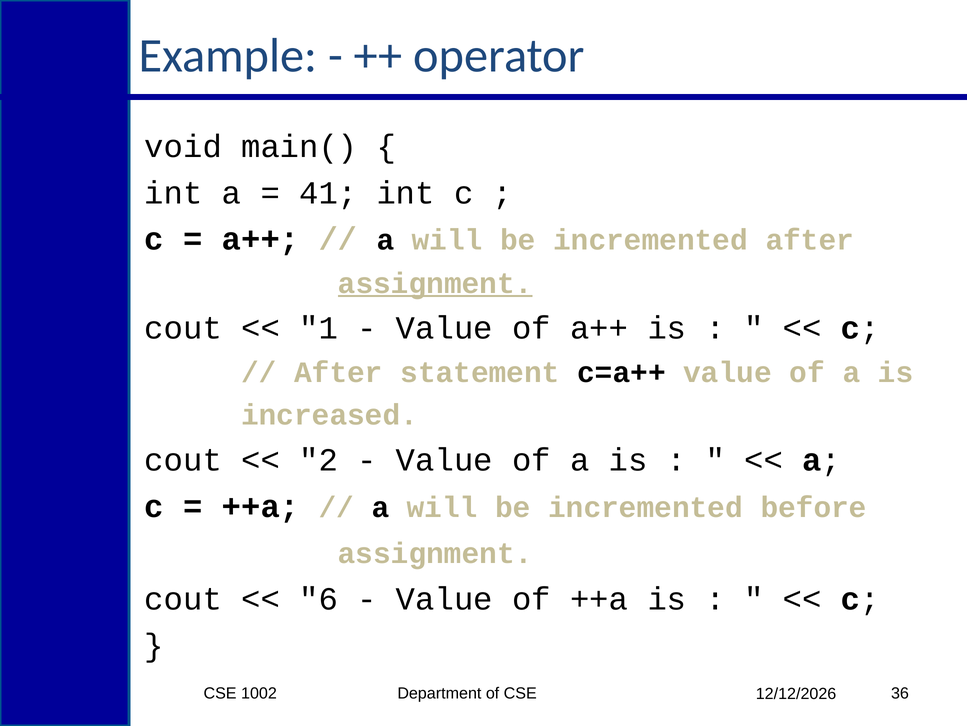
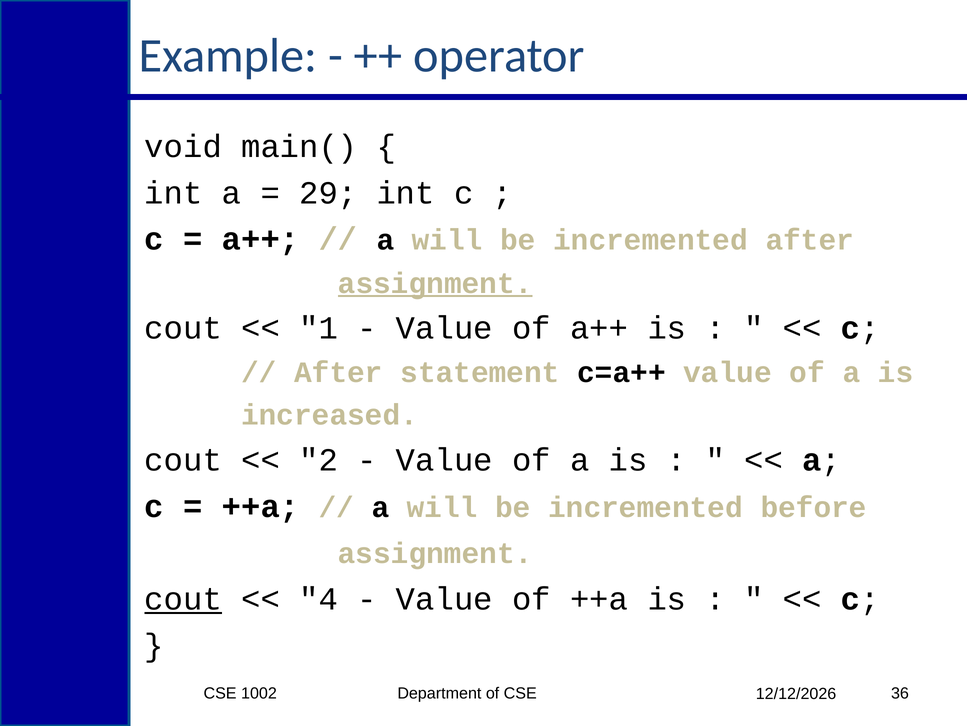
41: 41 -> 29 (328, 193)
cout underline: none -> present (183, 599)
6: 6 -> 4 (319, 599)
